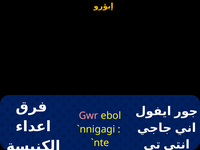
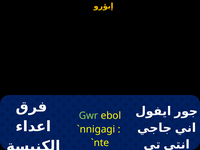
Gwr colour: pink -> light green (88, 116)
